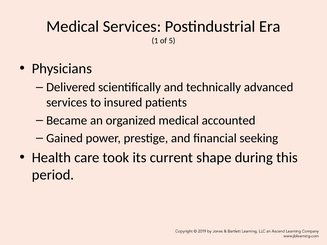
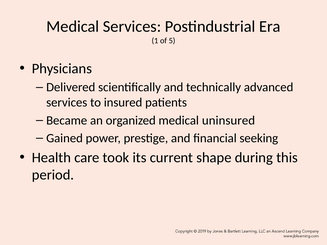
accounted: accounted -> uninsured (229, 120)
